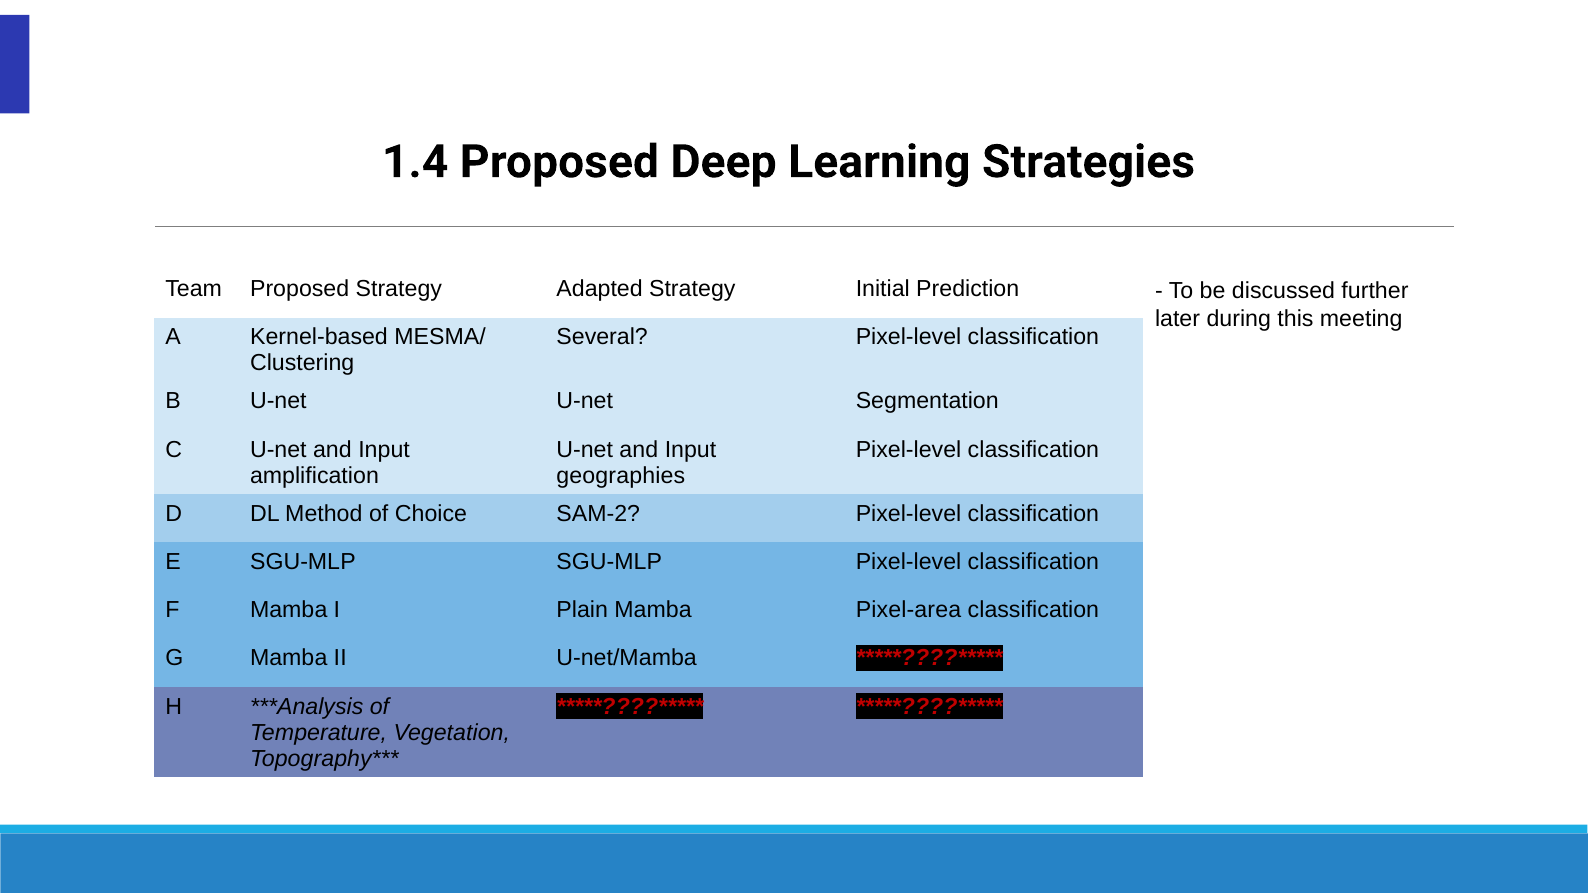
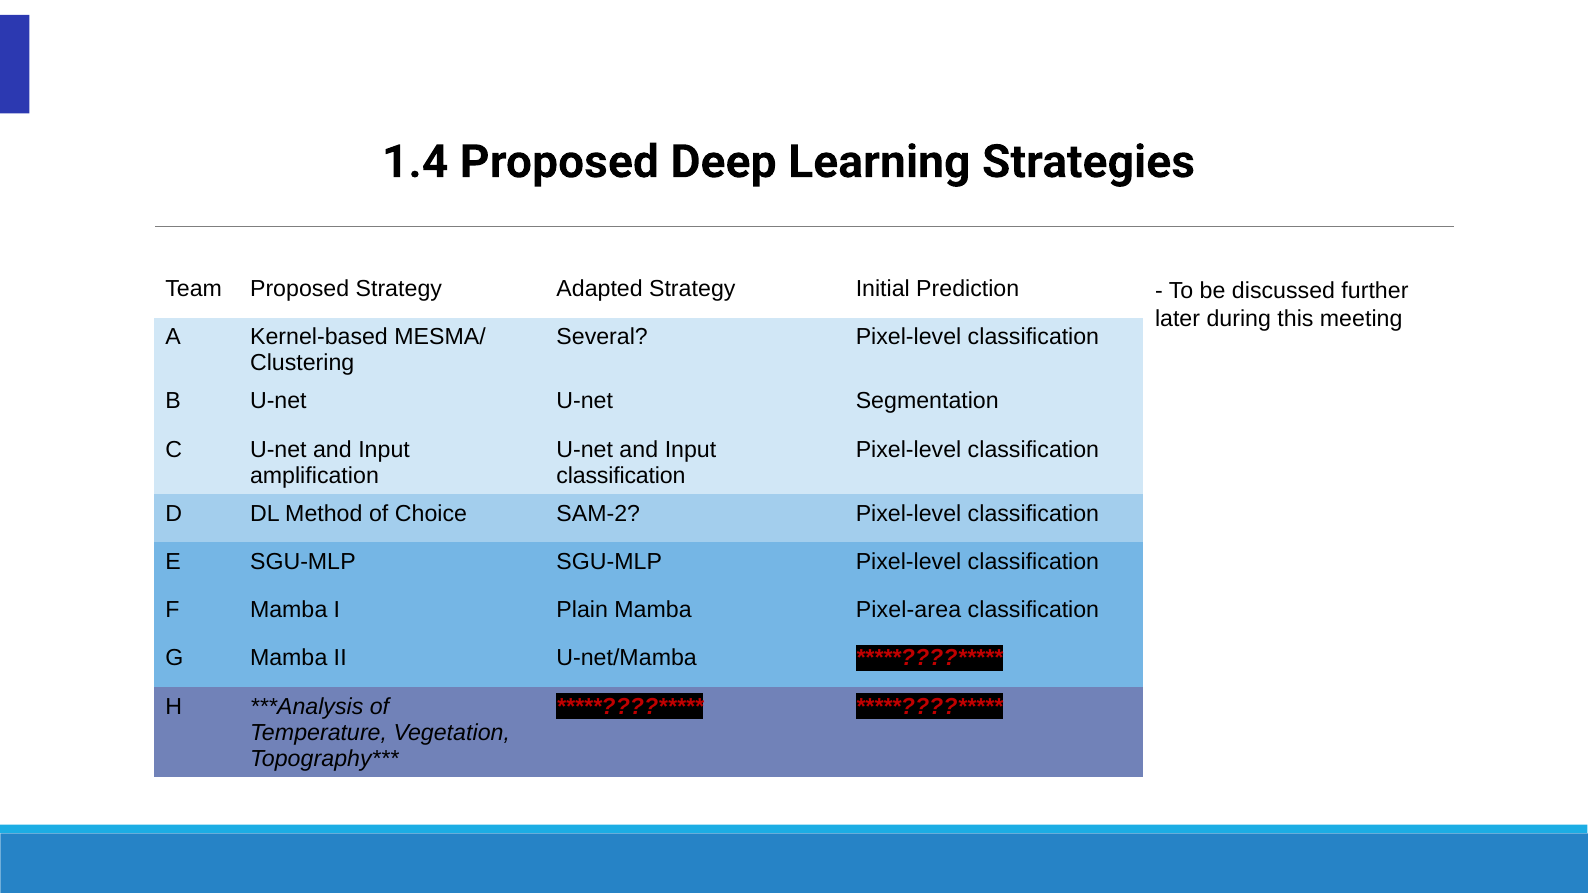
geographies: geographies -> classification (621, 476)
